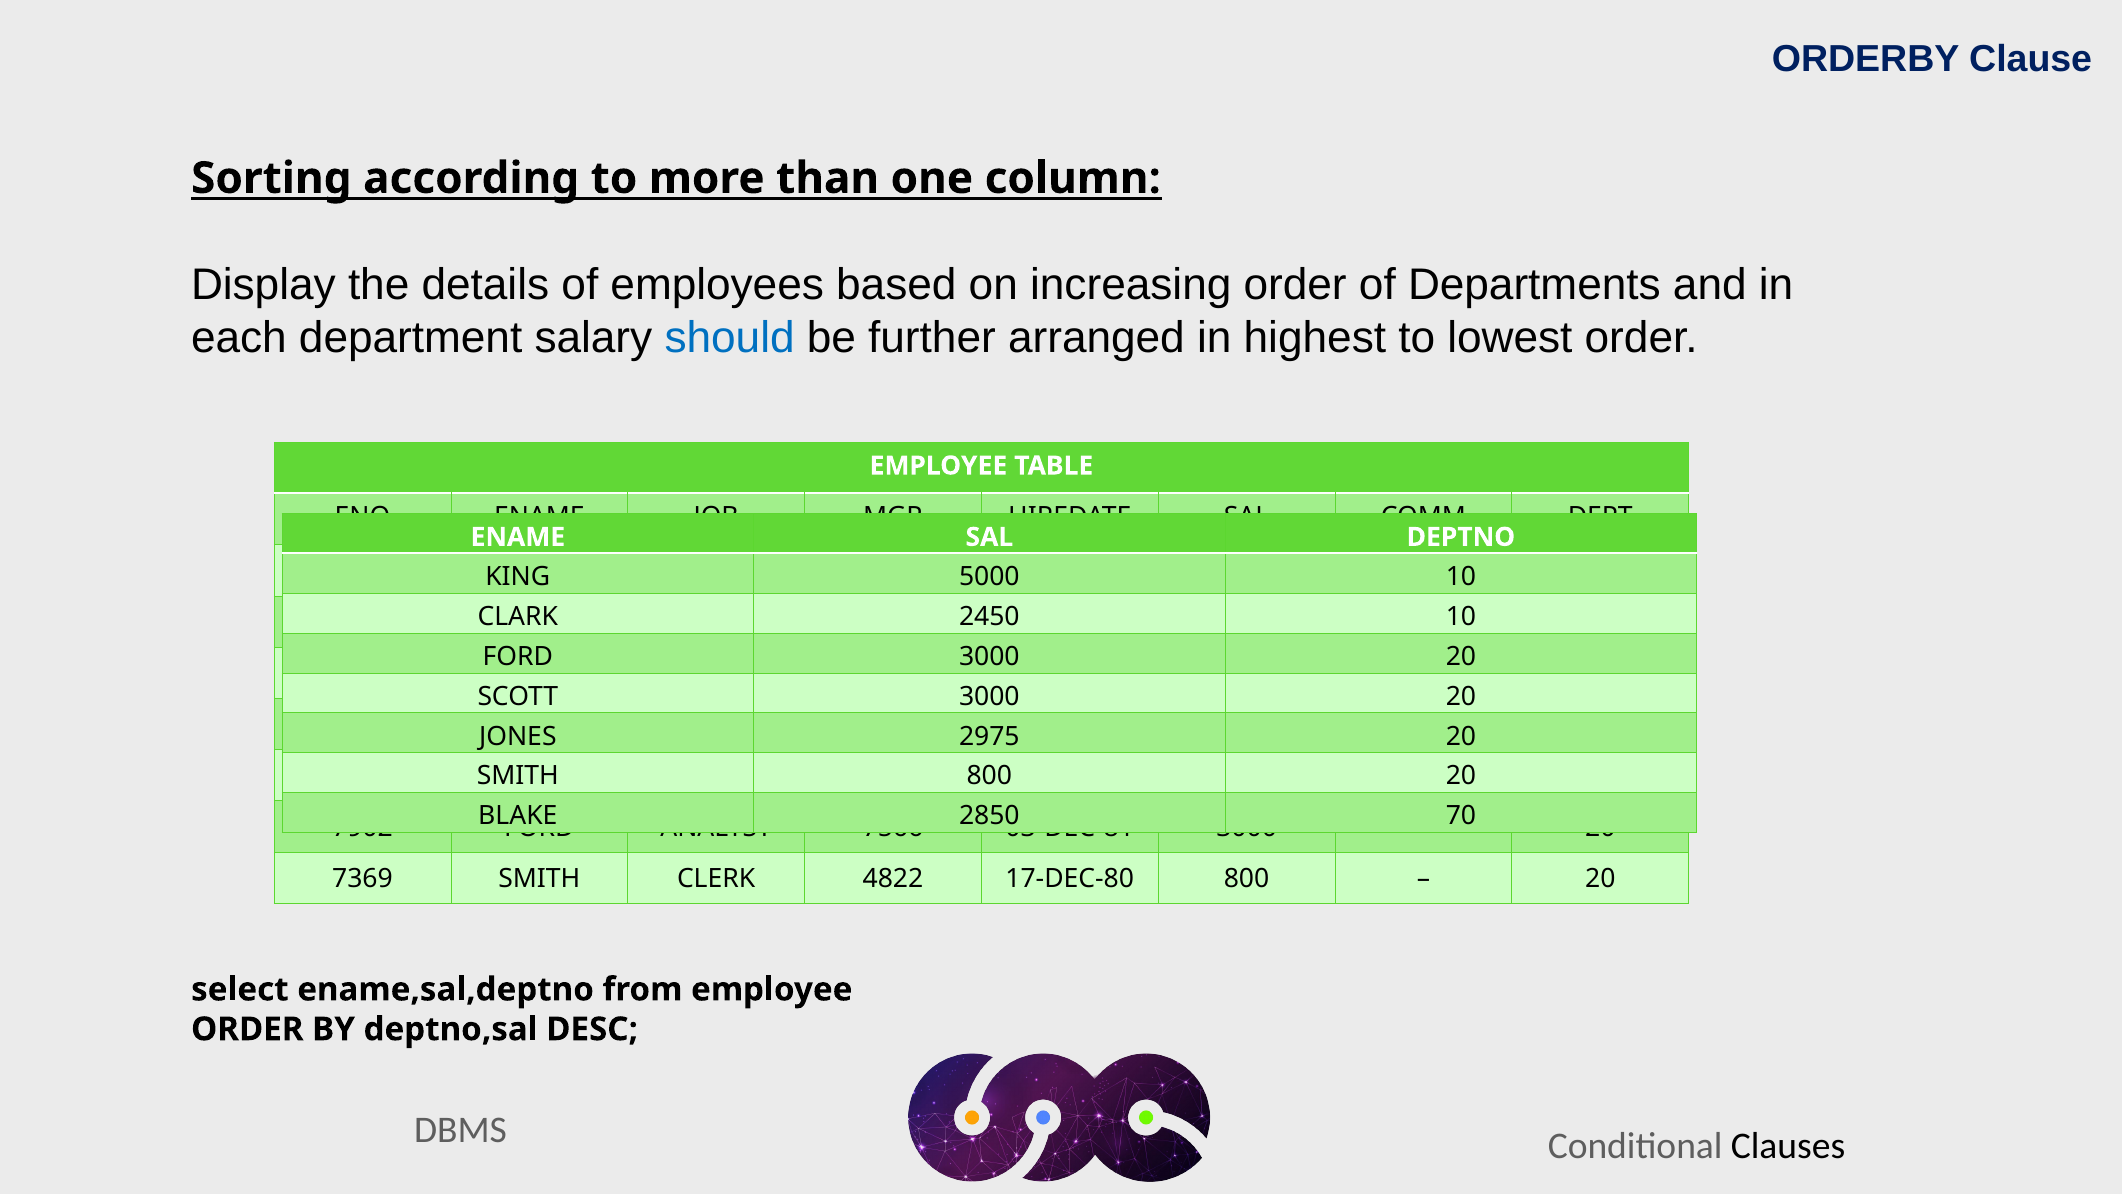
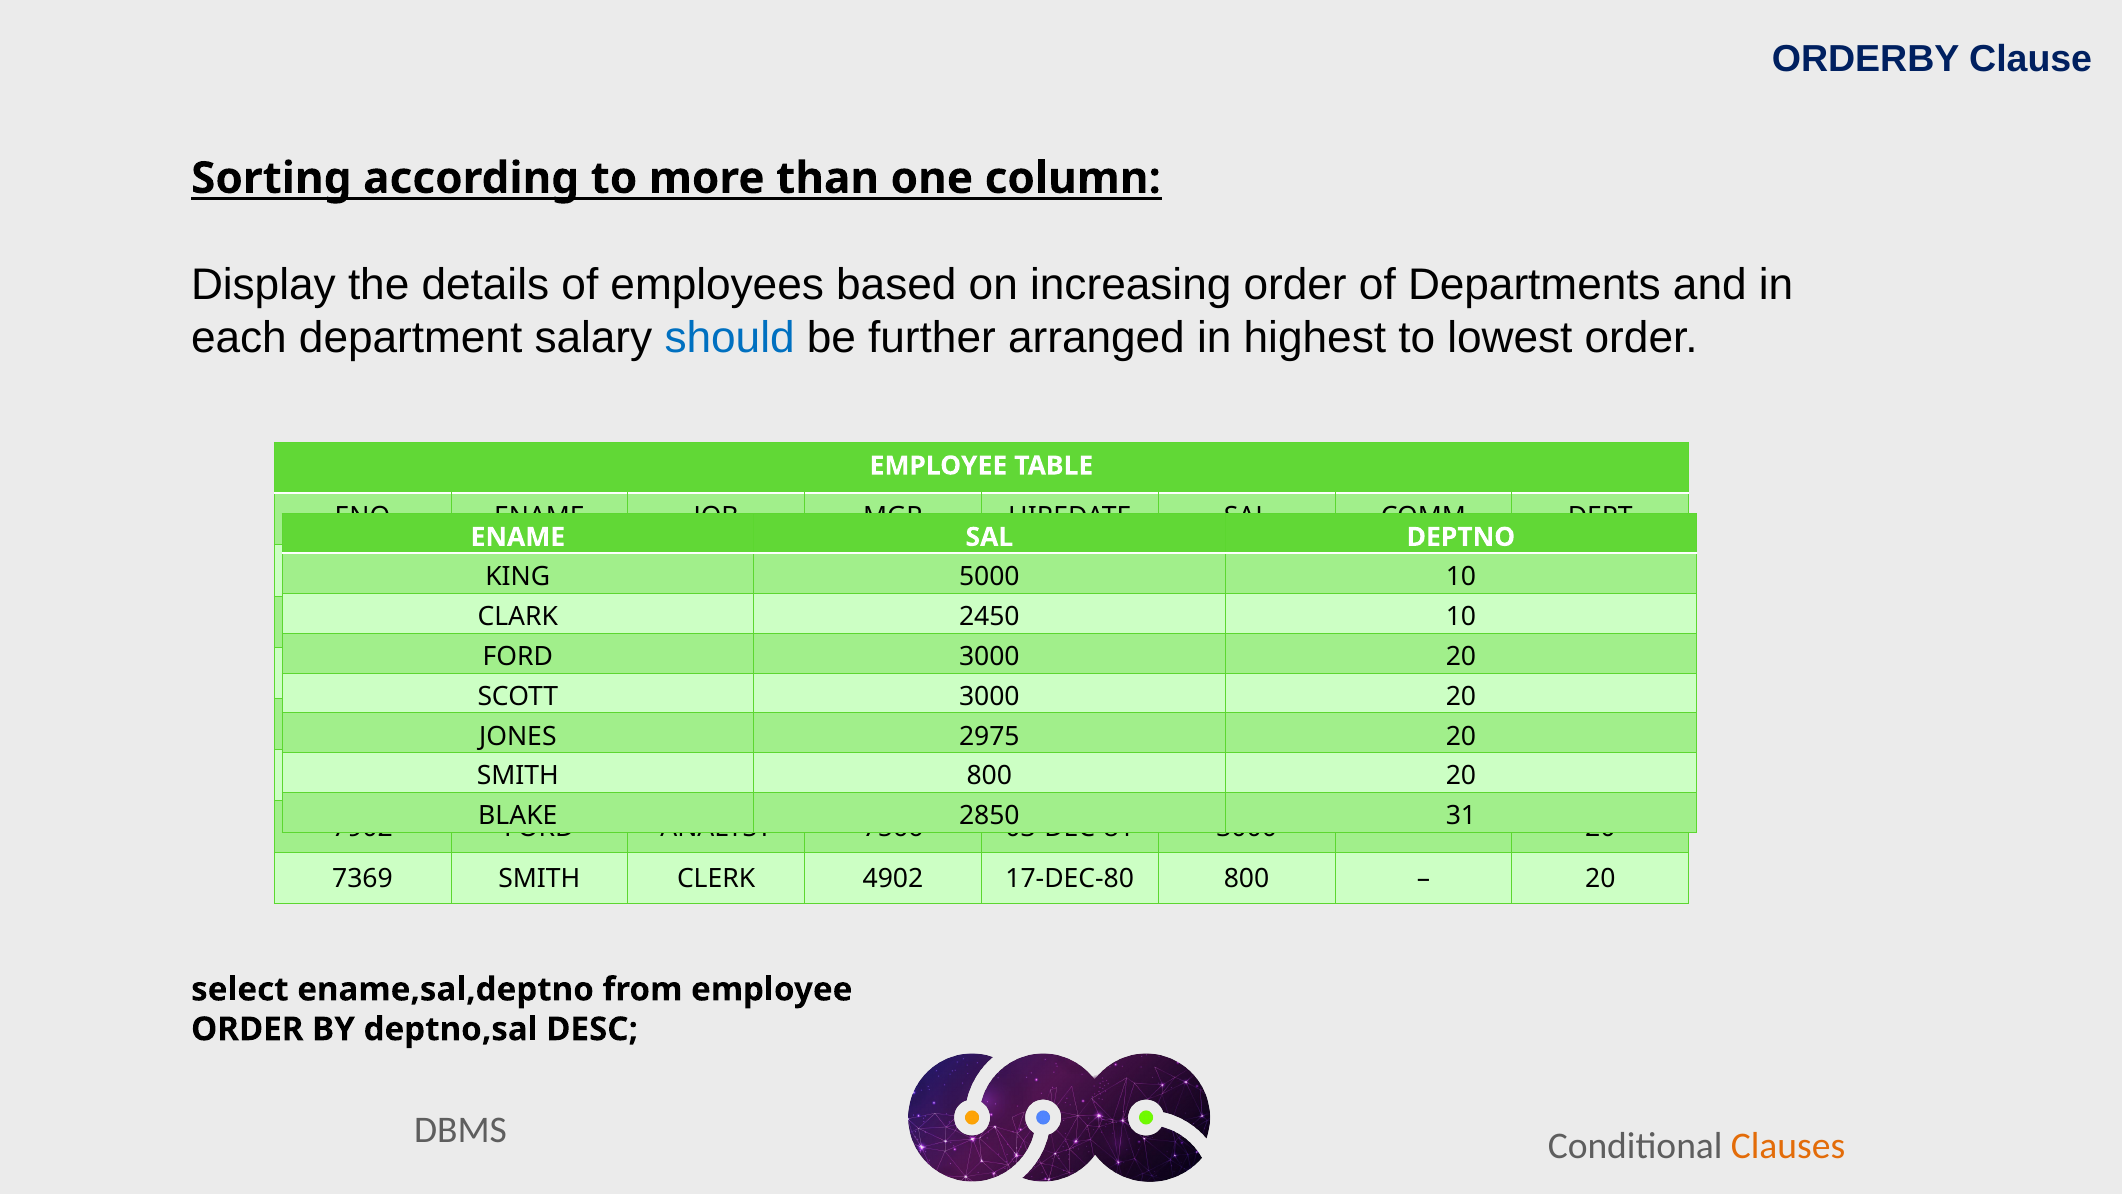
70: 70 -> 31 (1461, 816)
4822: 4822 -> 4902 (893, 879)
Clauses colour: black -> orange (1788, 1145)
